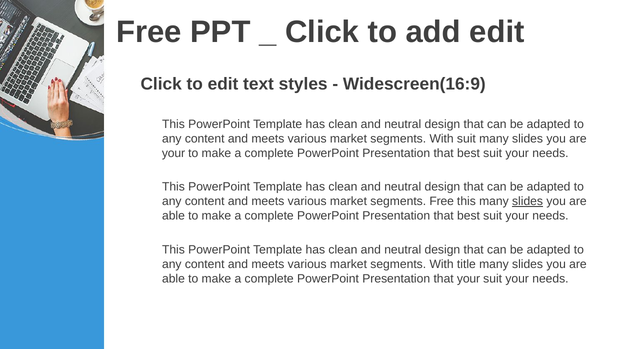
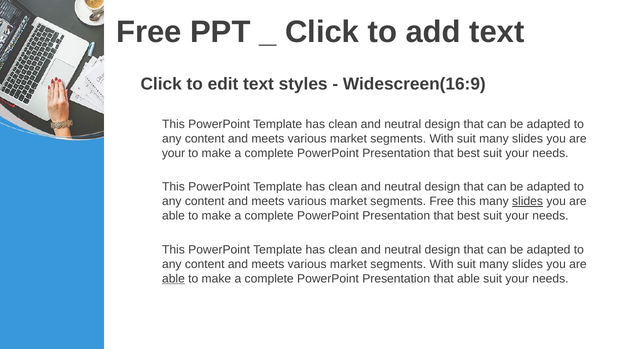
add edit: edit -> text (497, 32)
title: title -> suit (466, 264)
able underline: none -> present (173, 279)
that your: your -> able (468, 279)
